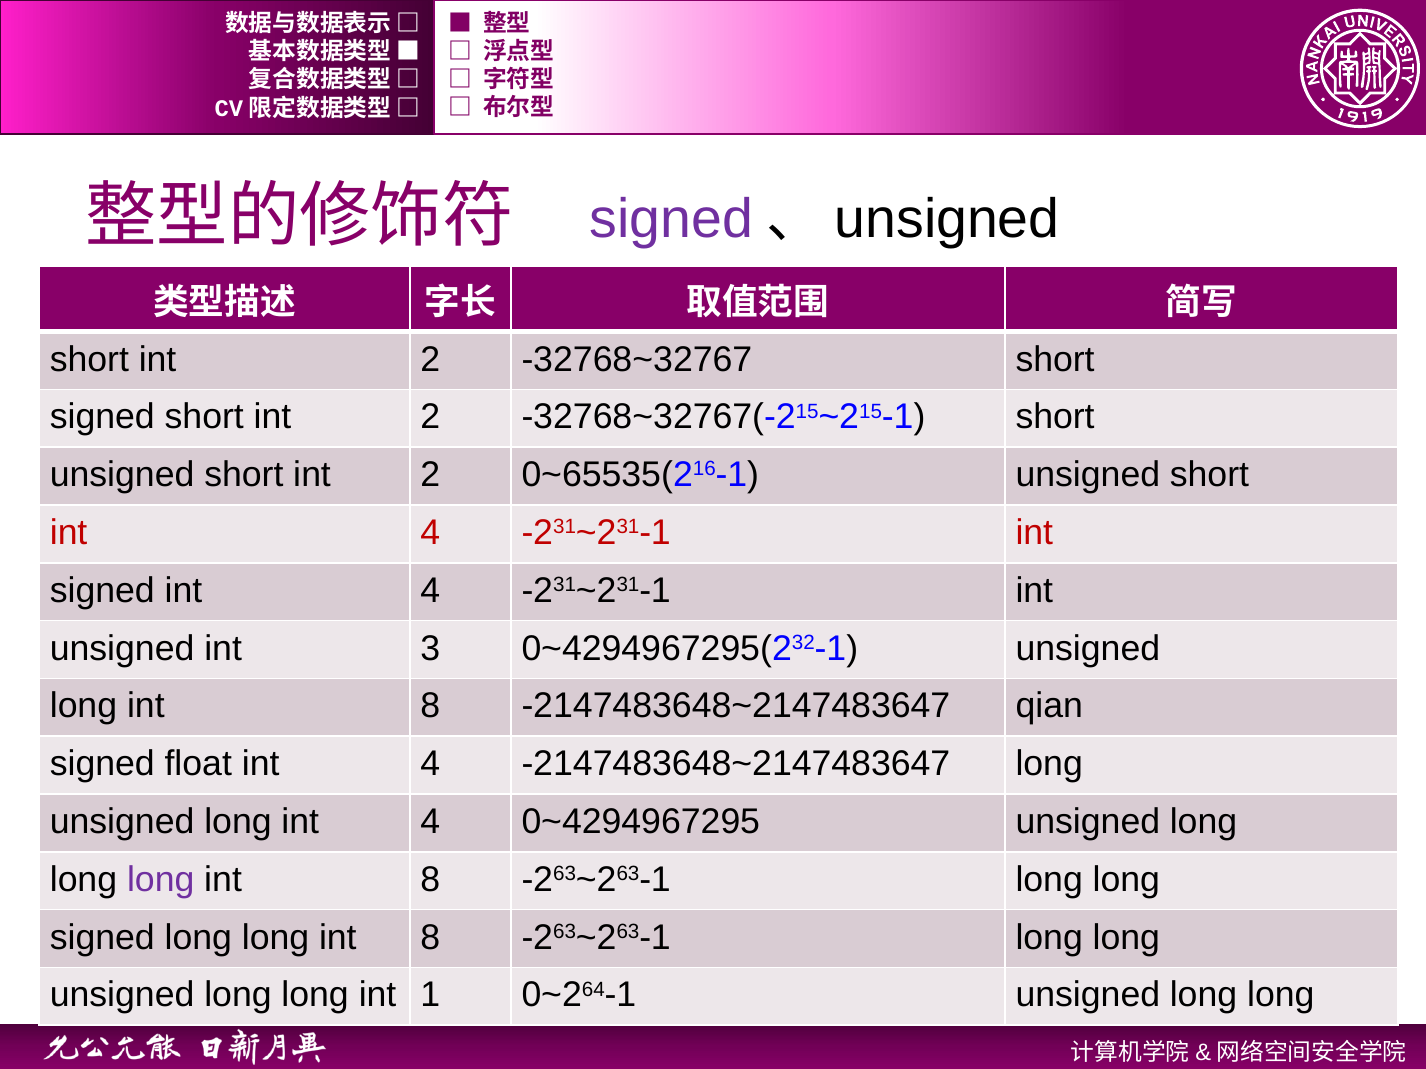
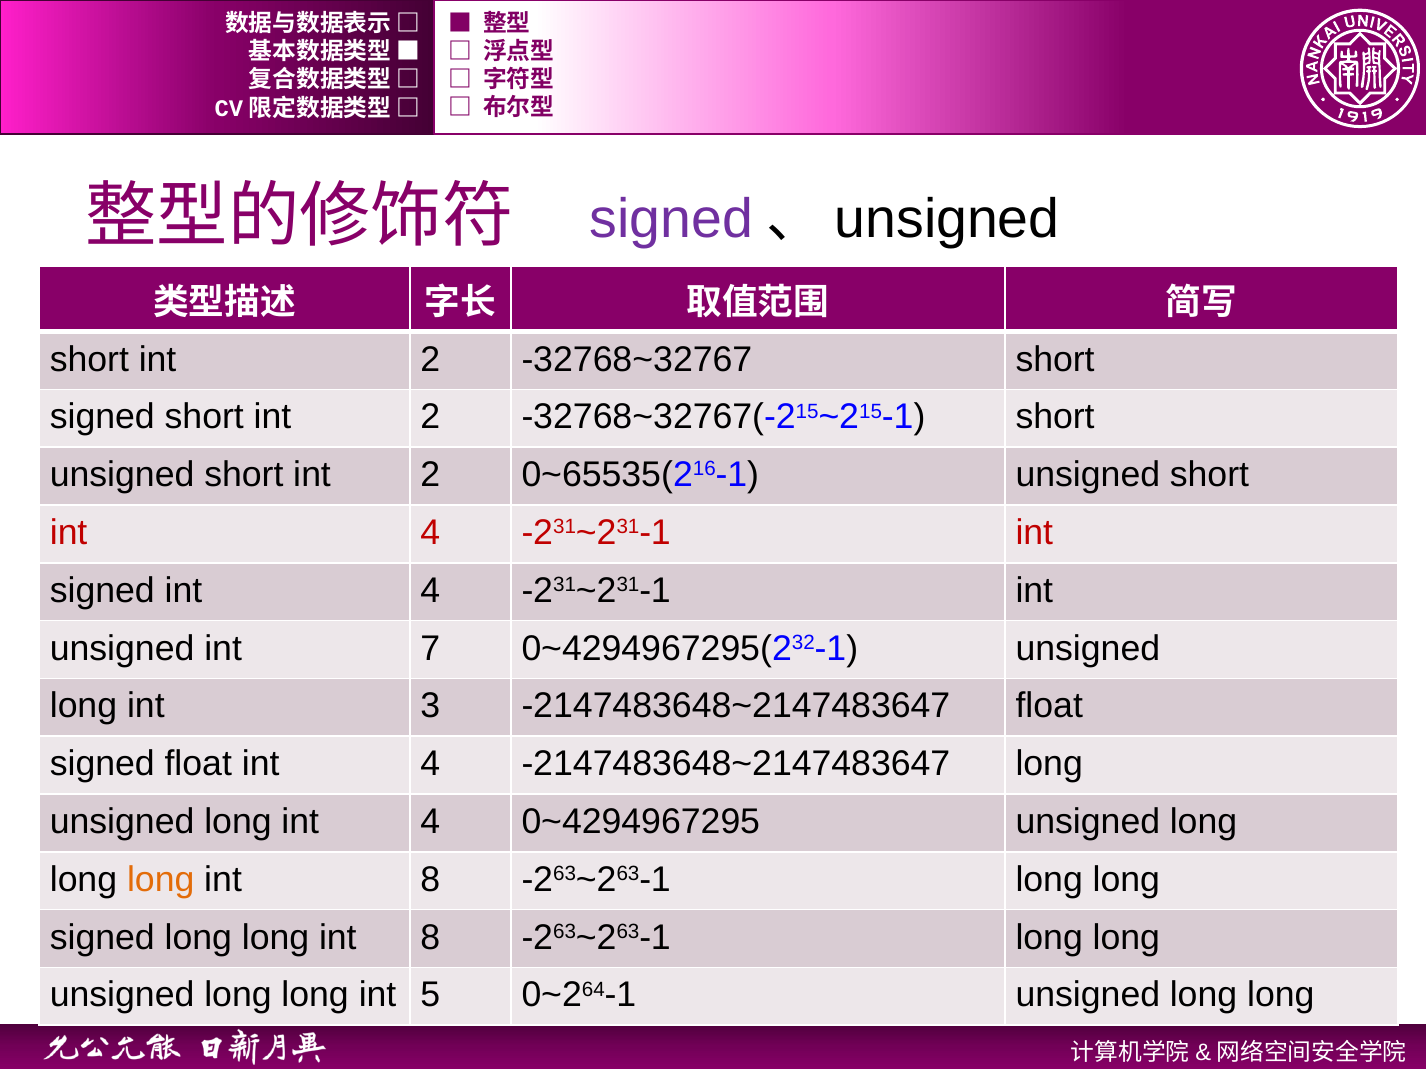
3: 3 -> 7 (430, 649)
8: 8 -> 3 (430, 706)
-2147483648~2147483647 qian: qian -> float (1049, 706)
long colour: purple -> orange (161, 880)
1: 1 -> 5 (430, 996)
